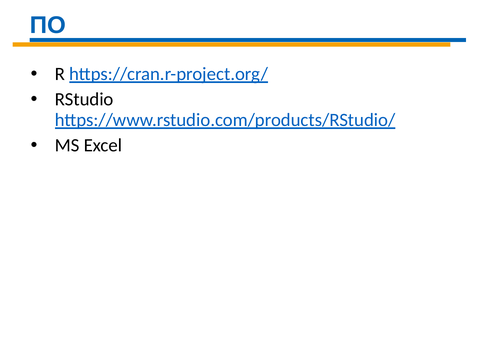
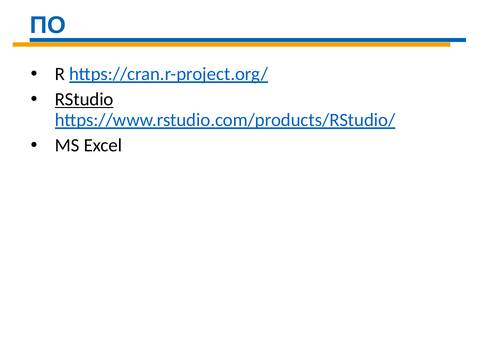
RStudio underline: none -> present (84, 100)
